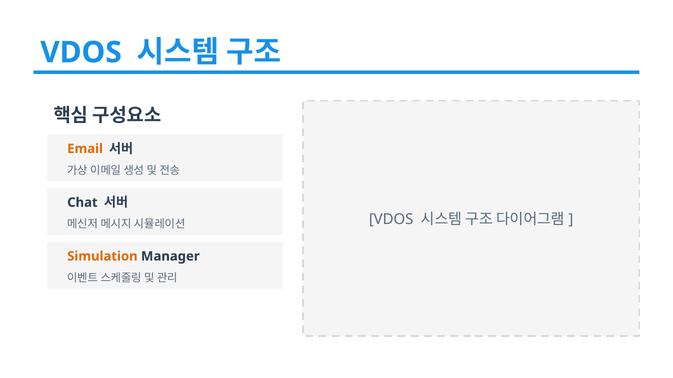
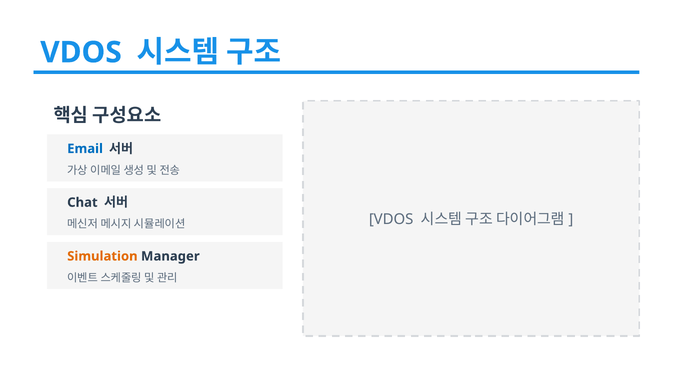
Email colour: orange -> blue (85, 149)
